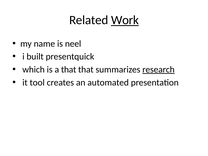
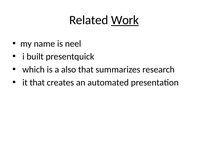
a that: that -> also (69, 70)
research underline: present -> none (159, 70)
it tool: tool -> that (37, 82)
